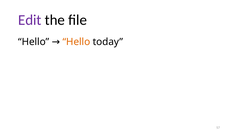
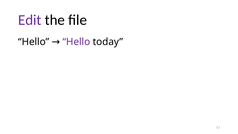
Hello colour: orange -> purple (76, 42)
